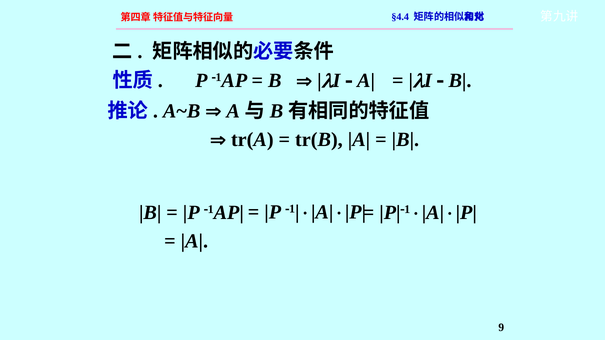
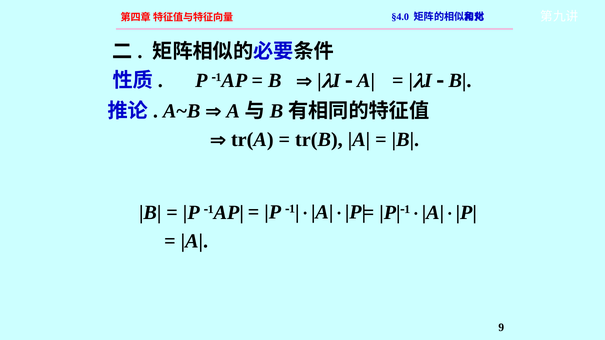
§4.4: §4.4 -> §4.0 (400, 17)
